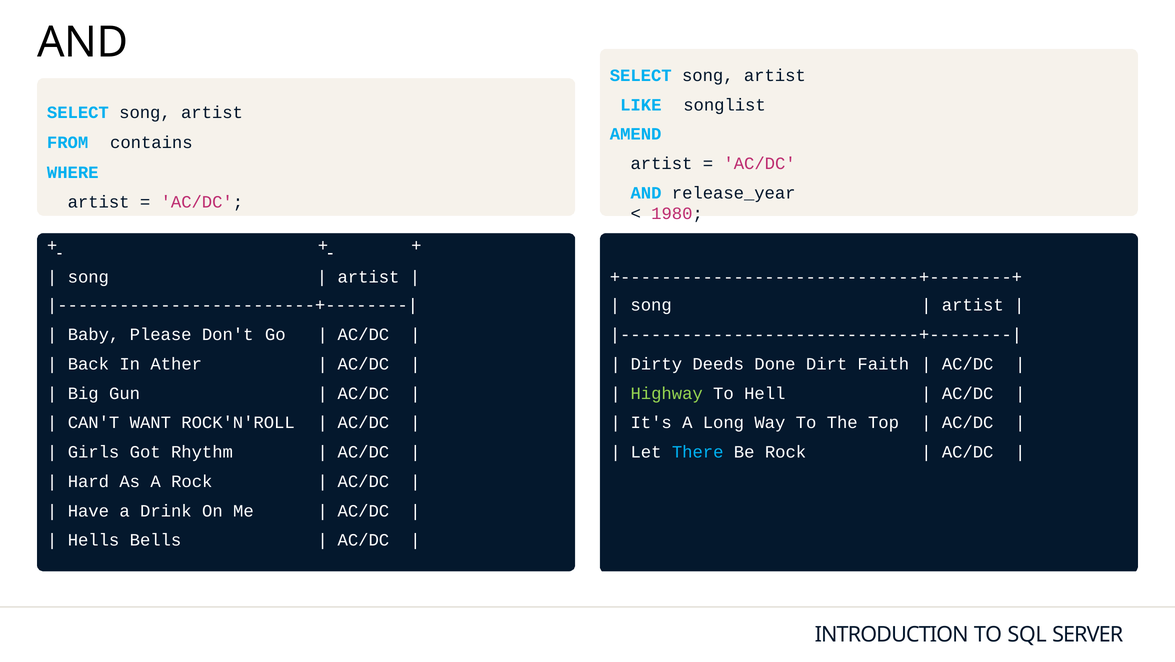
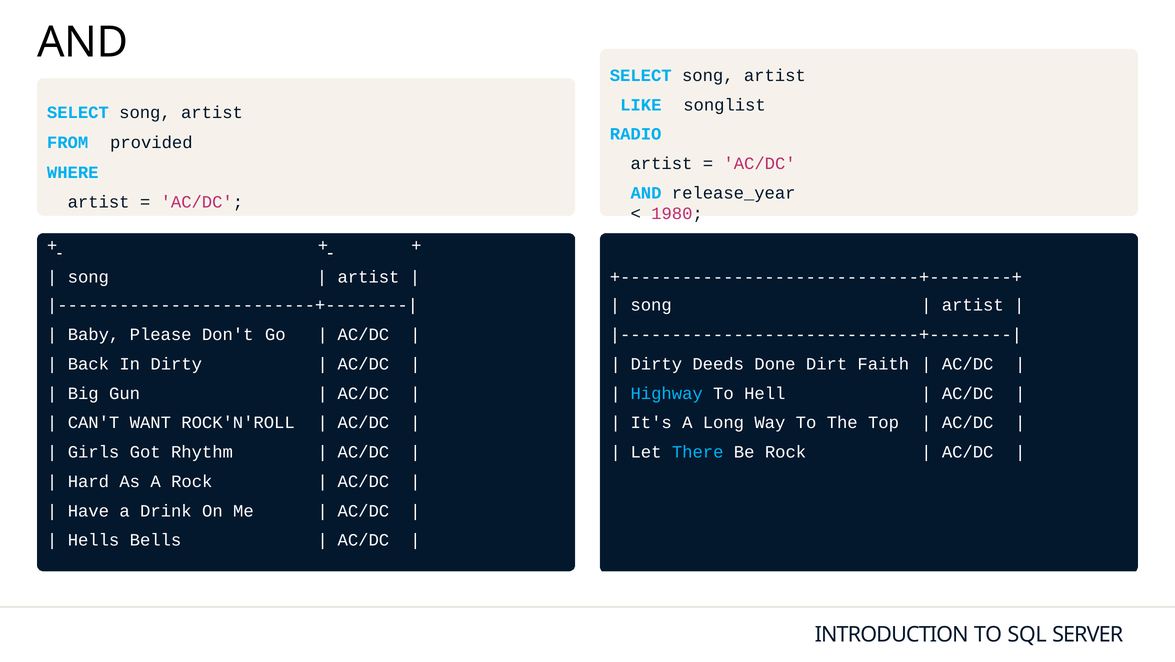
AMEND: AMEND -> RADIO (636, 134)
contains: contains -> provided (151, 143)
In Ather: Ather -> Dirty (176, 364)
Highway colour: light green -> light blue (667, 393)
